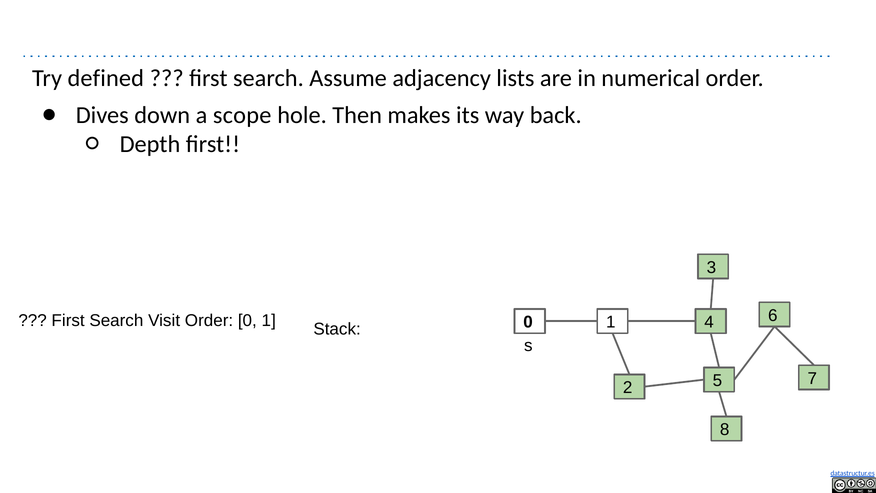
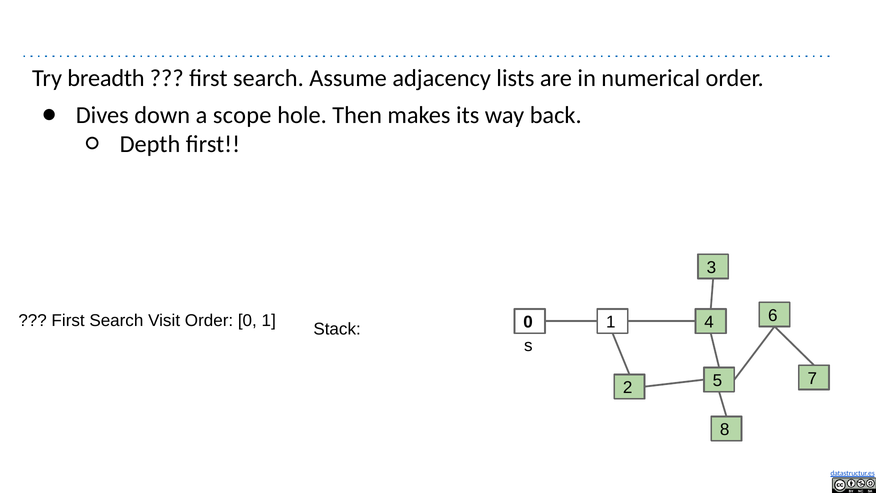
defined: defined -> breadth (106, 78)
